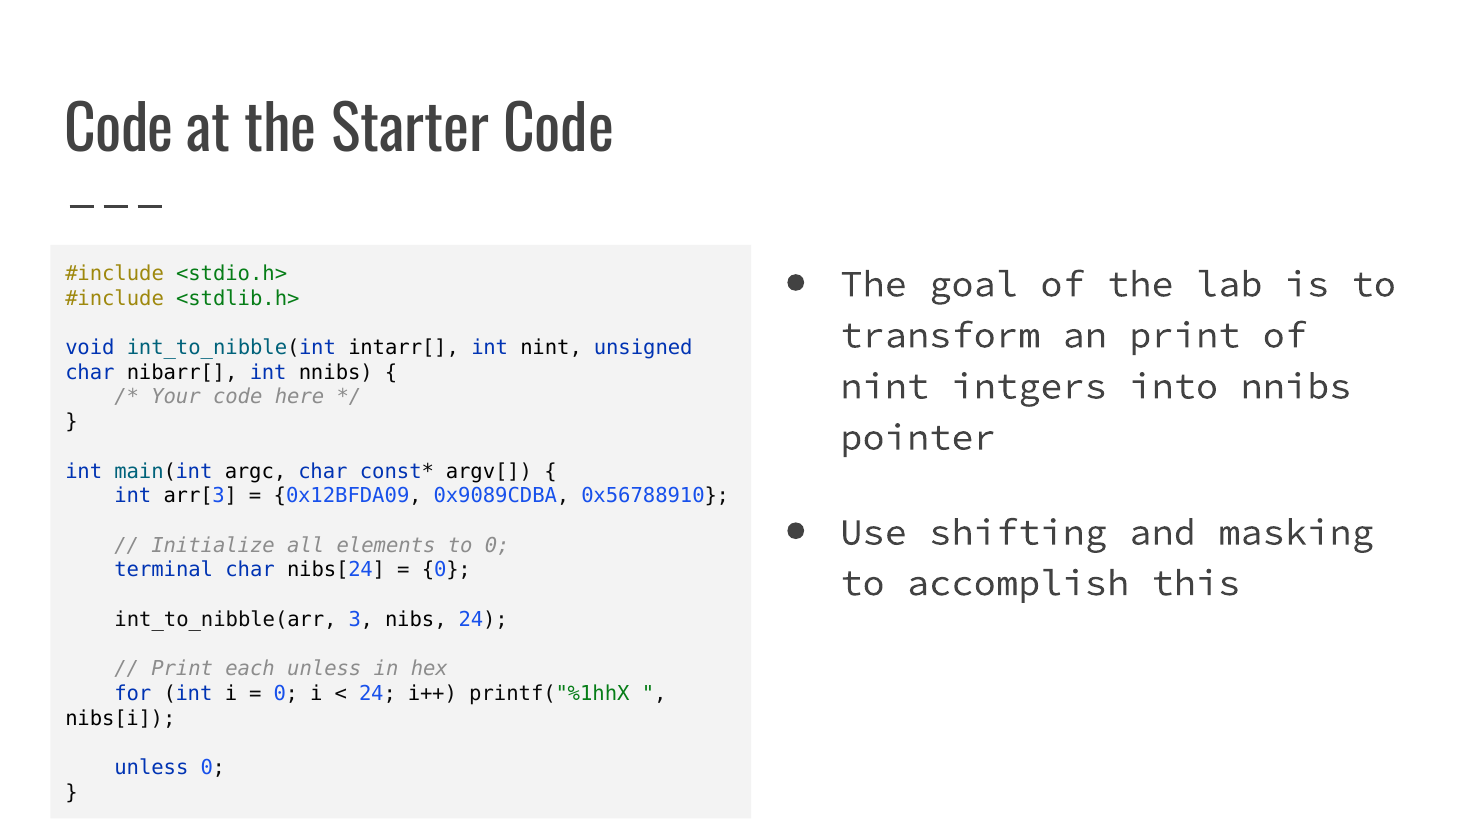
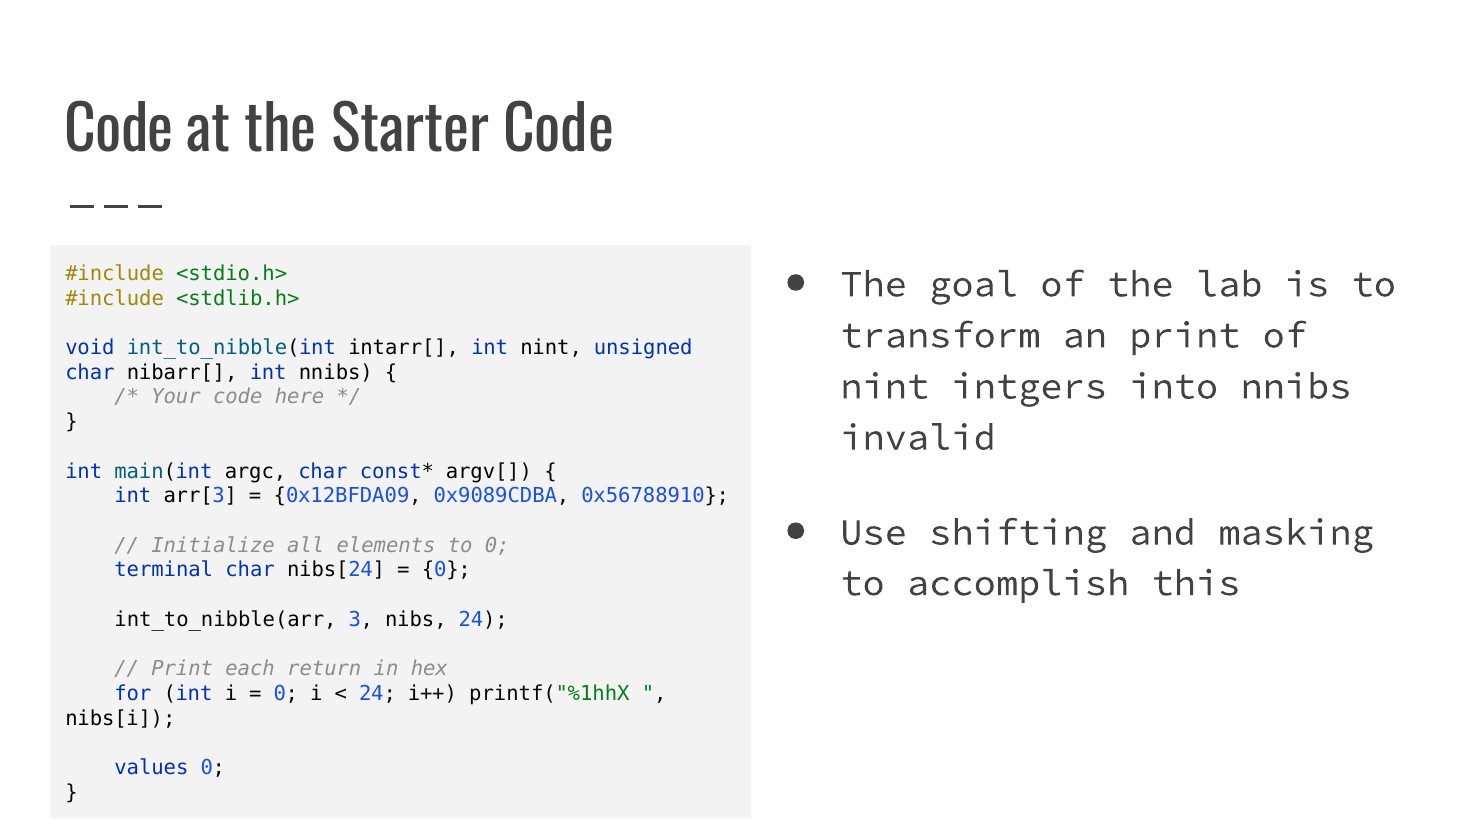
pointer: pointer -> invalid (918, 438)
each unless: unless -> return (324, 670)
unless: unless -> values (151, 769)
